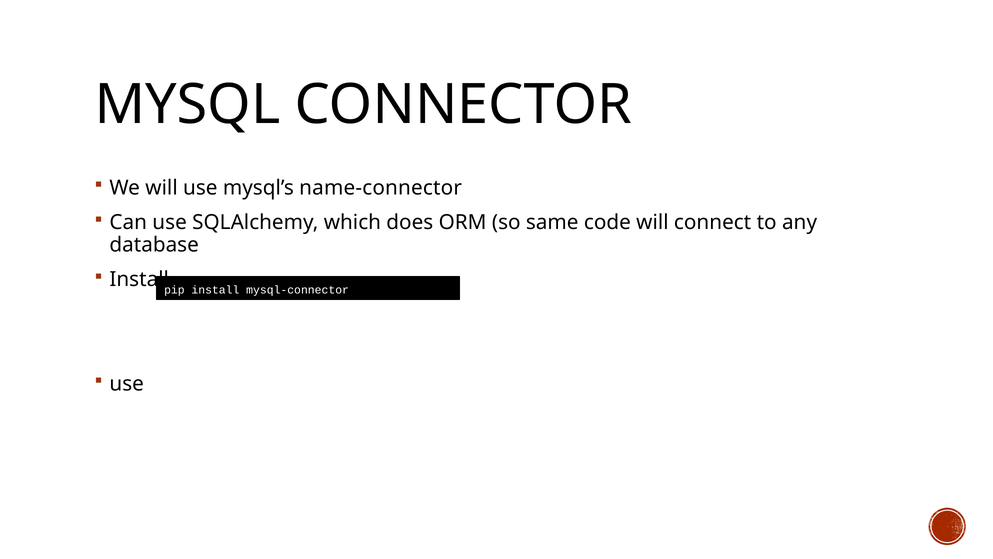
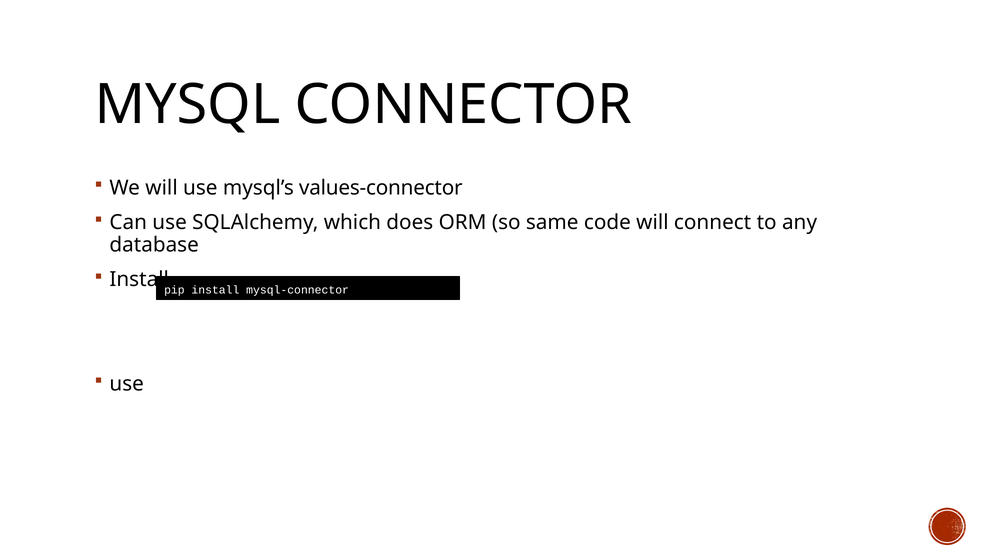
name-connector: name-connector -> values-connector (381, 188)
